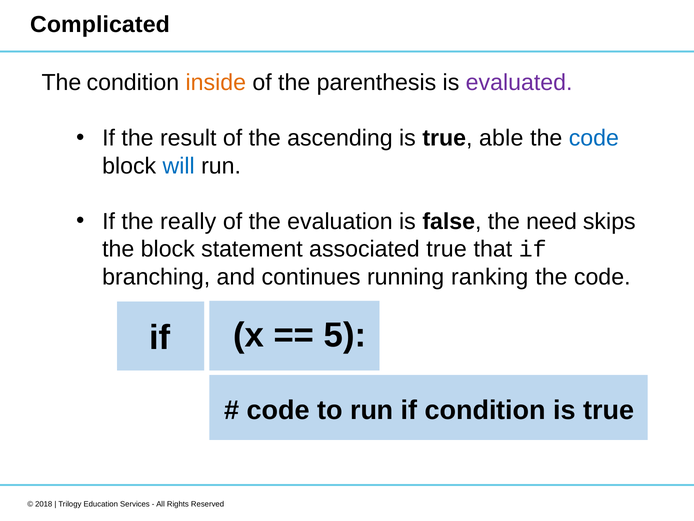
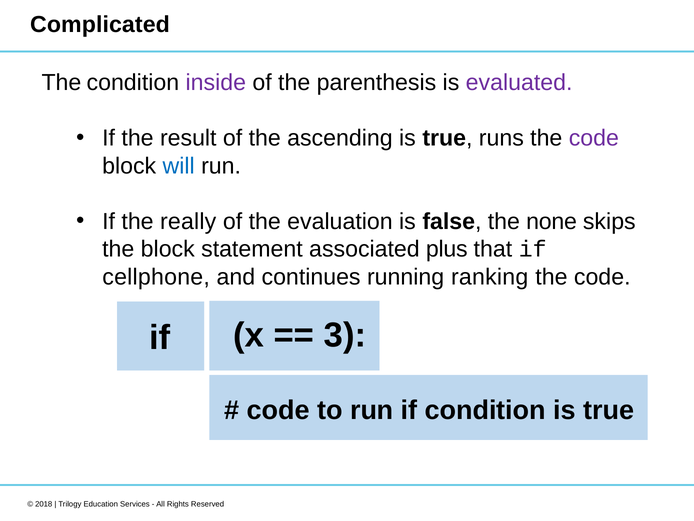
inside colour: orange -> purple (216, 83)
able: able -> runs (501, 138)
code colour: blue -> purple (594, 138)
need: need -> none (552, 221)
associated true: true -> plus (447, 249)
branching: branching -> cellphone (156, 277)
5: 5 -> 3 (345, 335)
